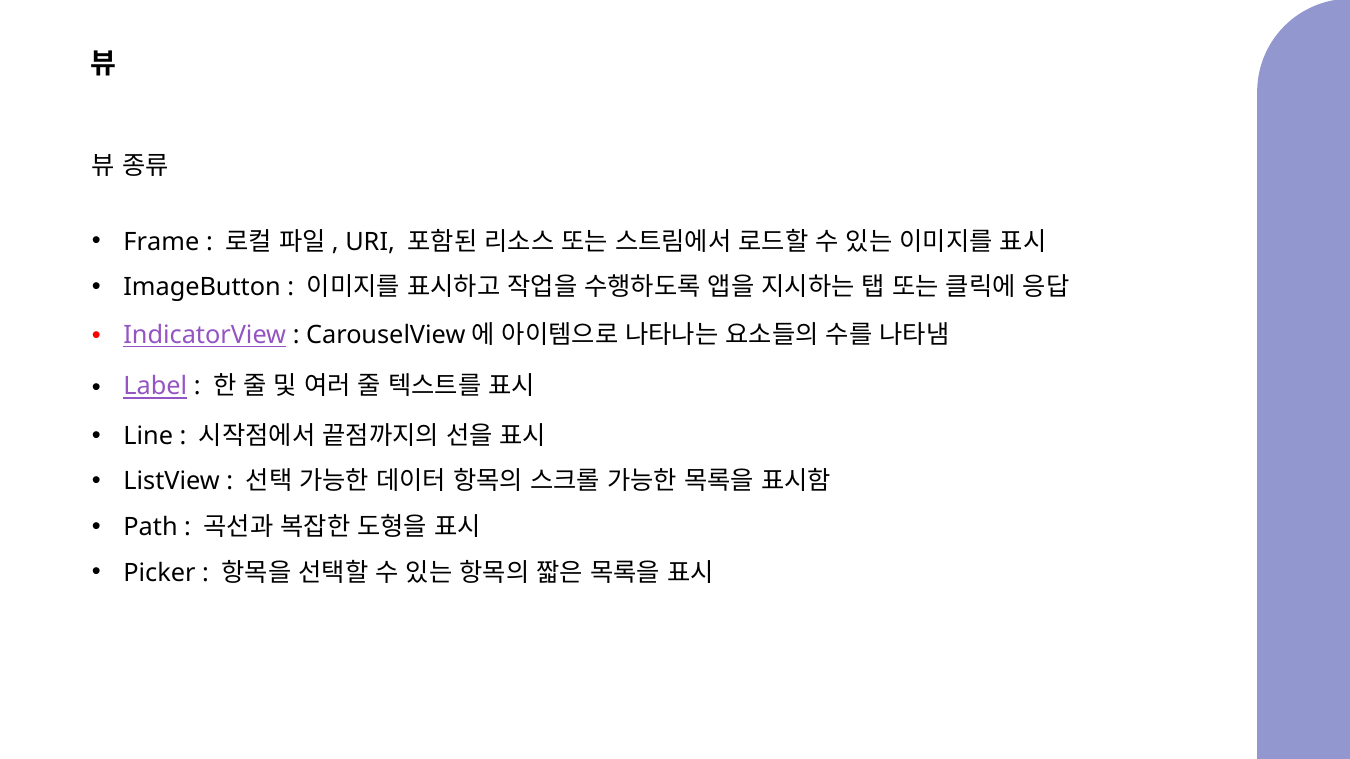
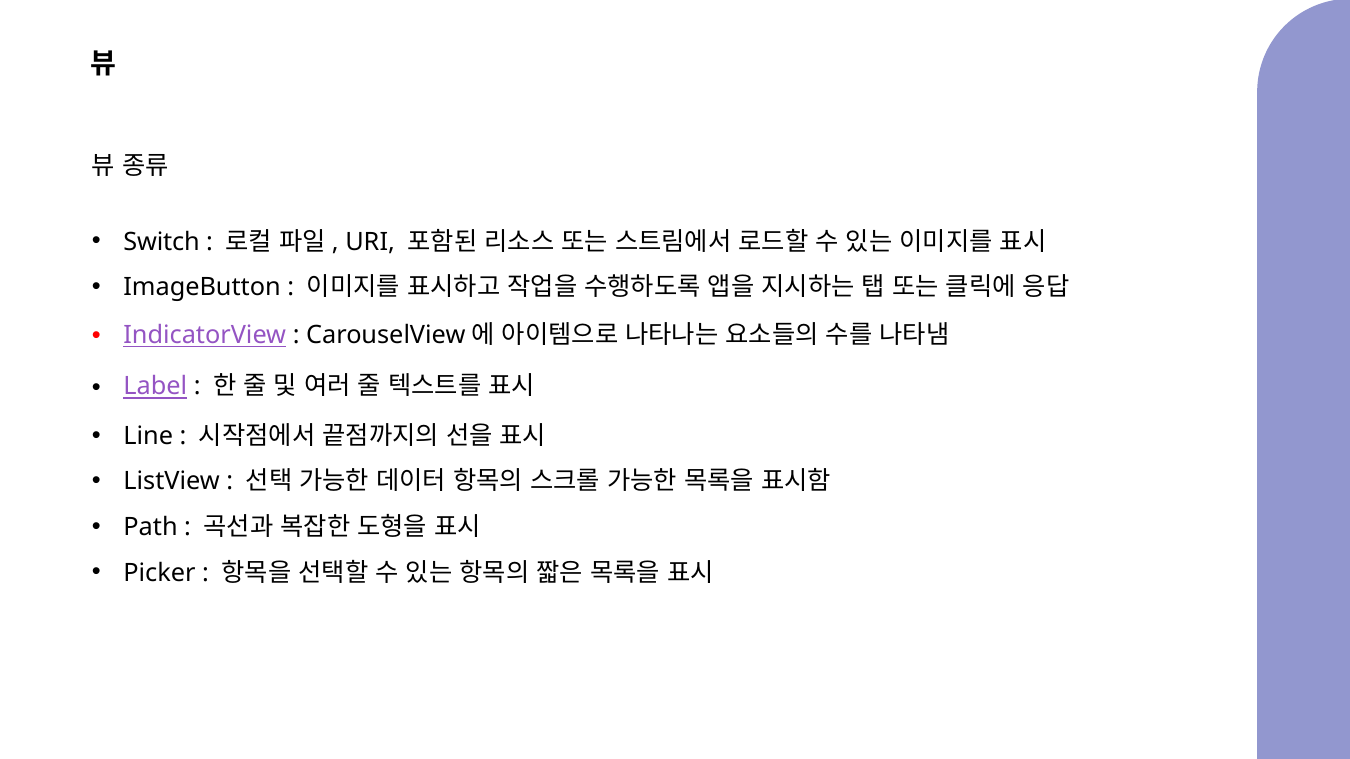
Frame: Frame -> Switch (162, 242)
